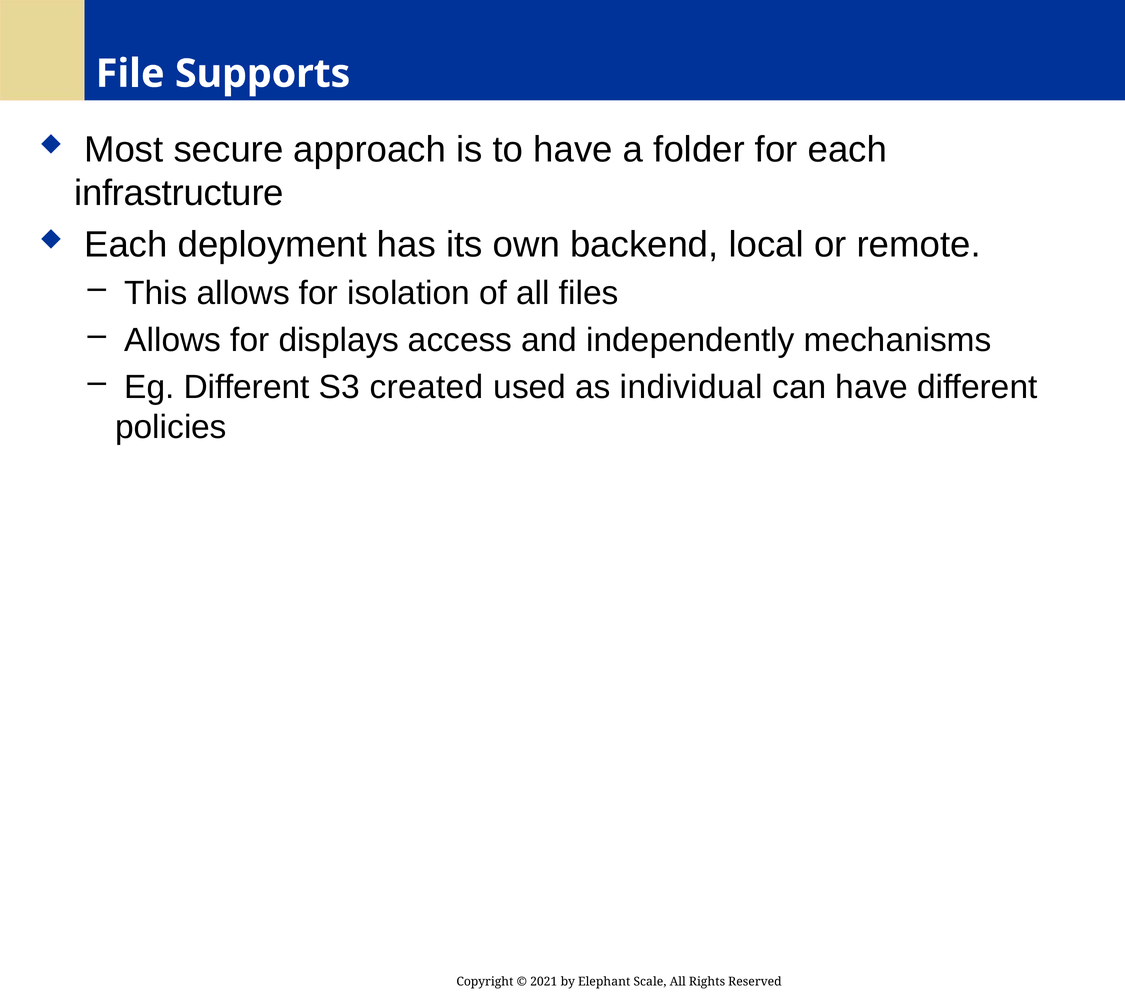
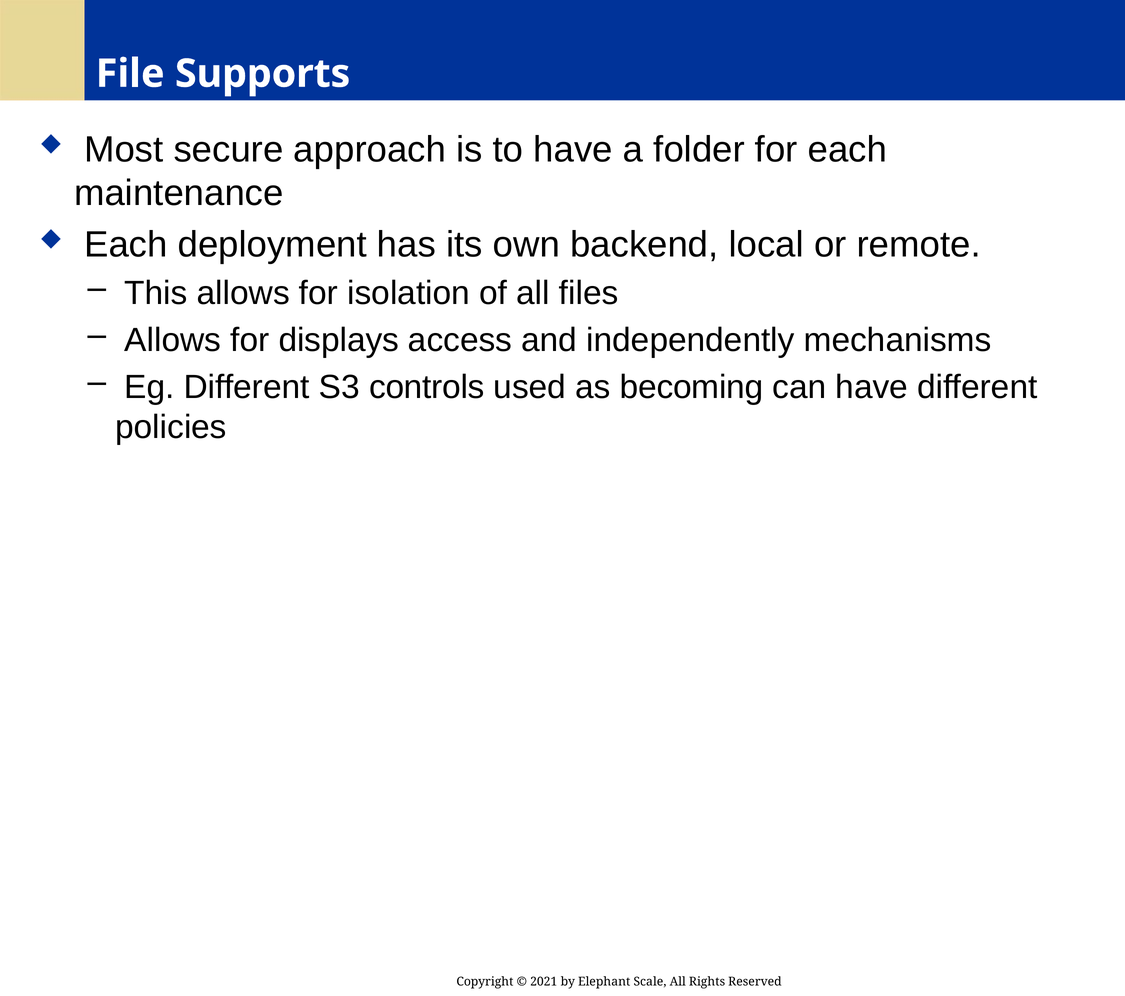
infrastructure: infrastructure -> maintenance (179, 193)
created: created -> controls (427, 387)
individual: individual -> becoming (692, 387)
